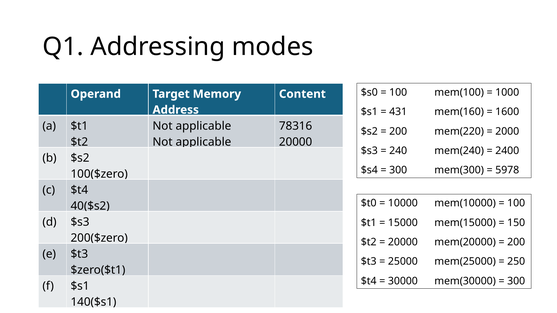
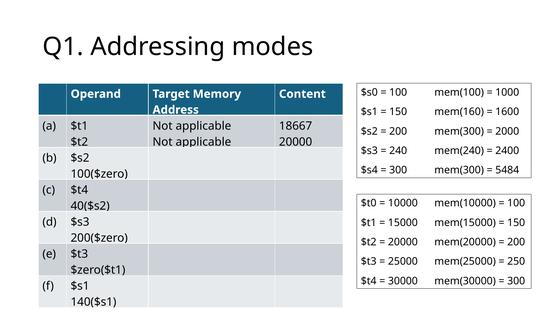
431: 431 -> 150 (398, 112)
78316: 78316 -> 18667 (296, 126)
200 mem(220: mem(220 -> mem(300 (459, 131)
5978: 5978 -> 5484 (507, 170)
